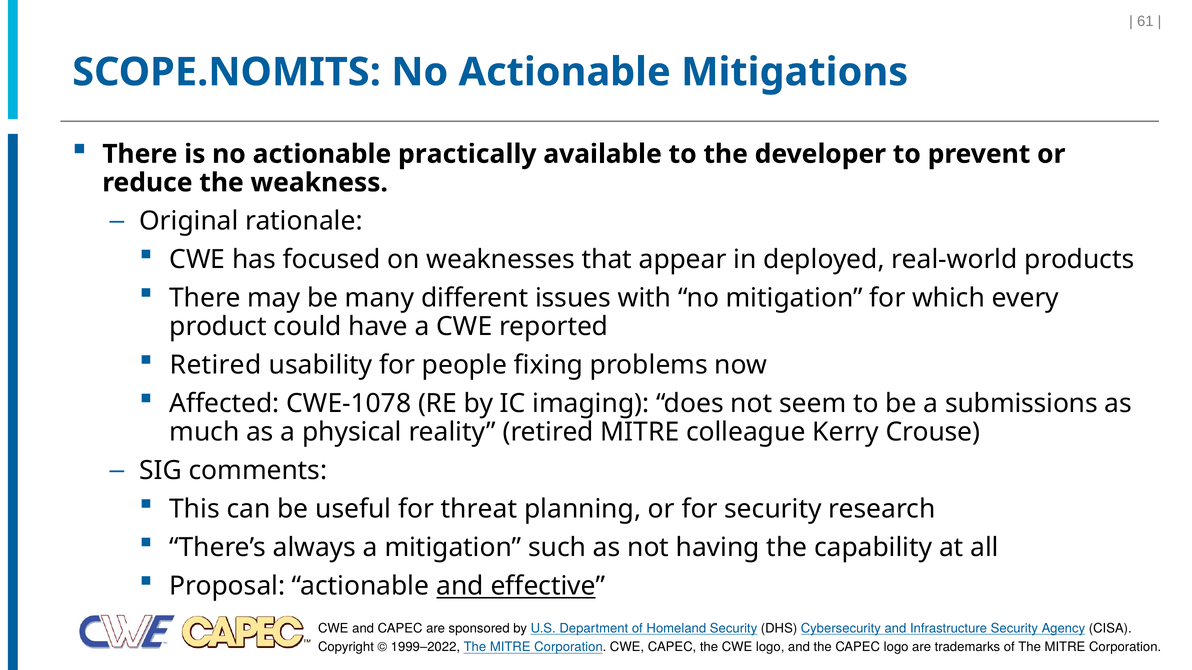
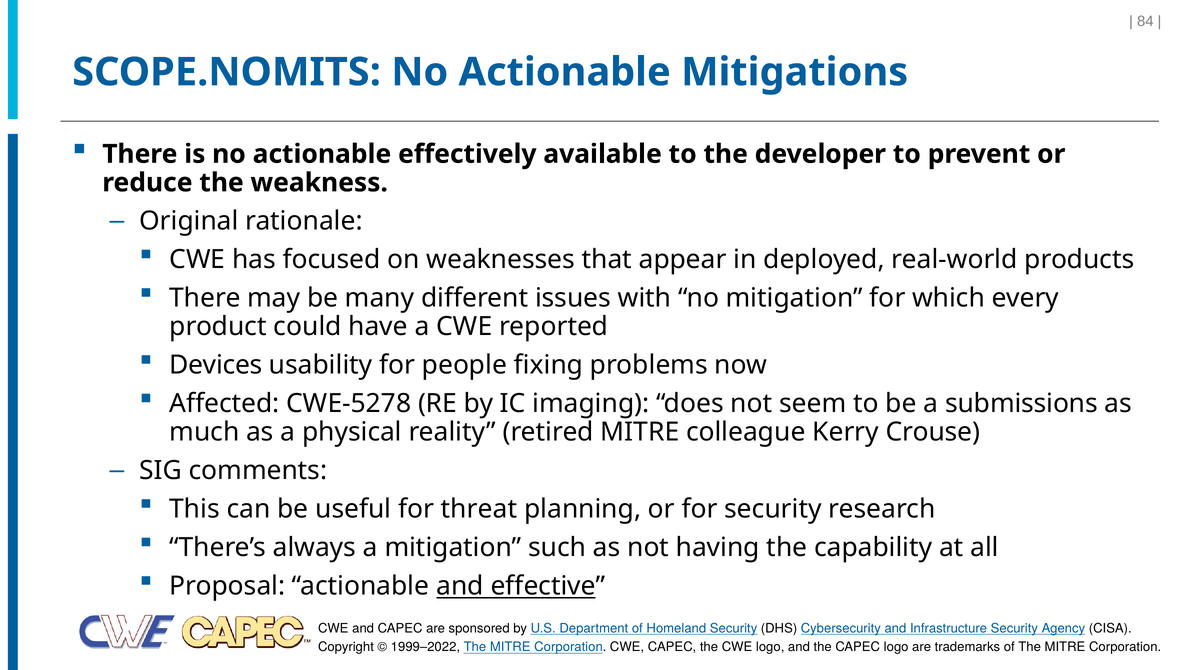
61: 61 -> 84 (1145, 21)
practically: practically -> effectively (467, 154)
Retired: Retired -> Devices (216, 365)
CWE-1078: CWE-1078 -> CWE-5278 (349, 404)
